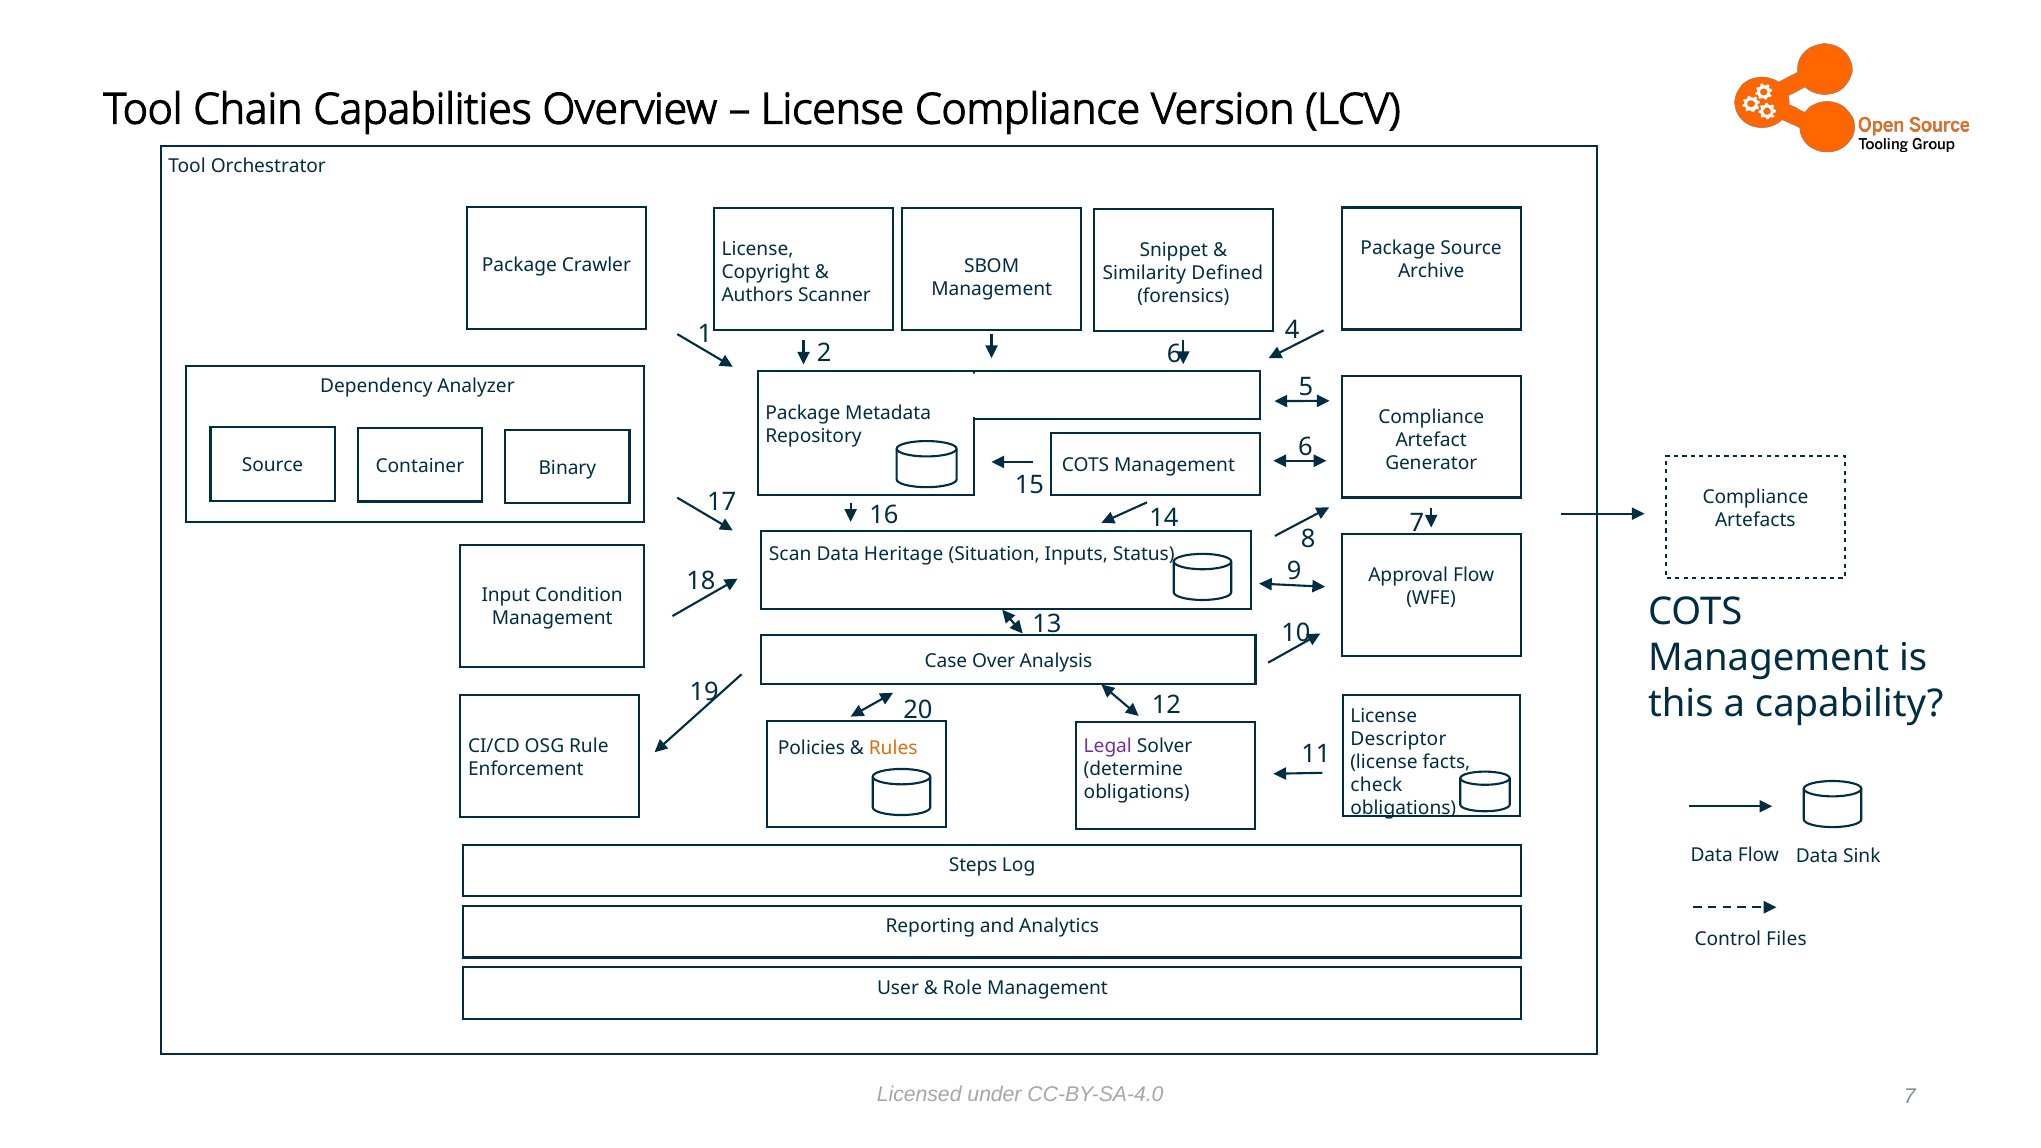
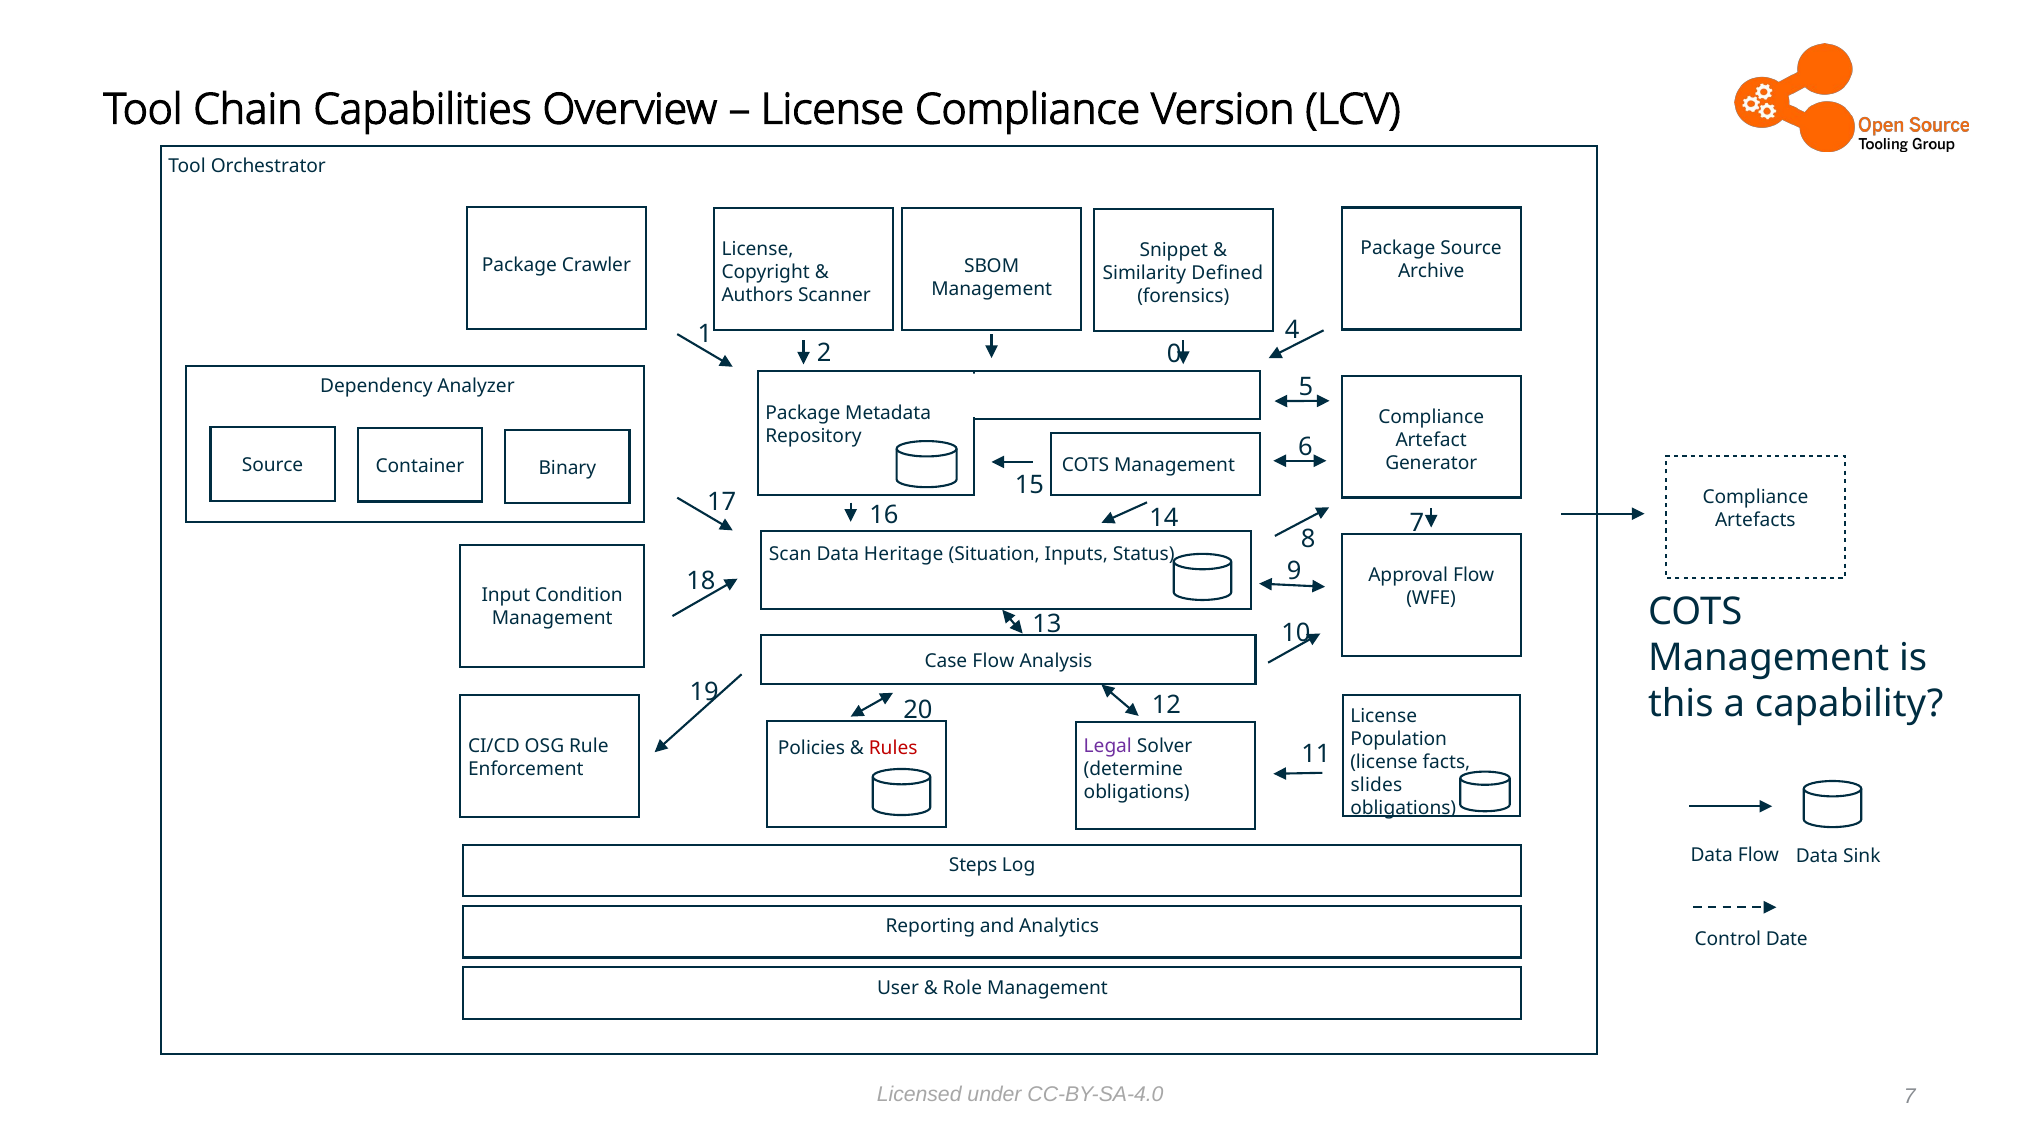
2 6: 6 -> 0 (1174, 354)
Case Over: Over -> Flow (993, 661)
Descriptor: Descriptor -> Population (1399, 740)
Rules colour: orange -> red (893, 748)
check: check -> slides (1376, 786)
Files: Files -> Date (1787, 939)
